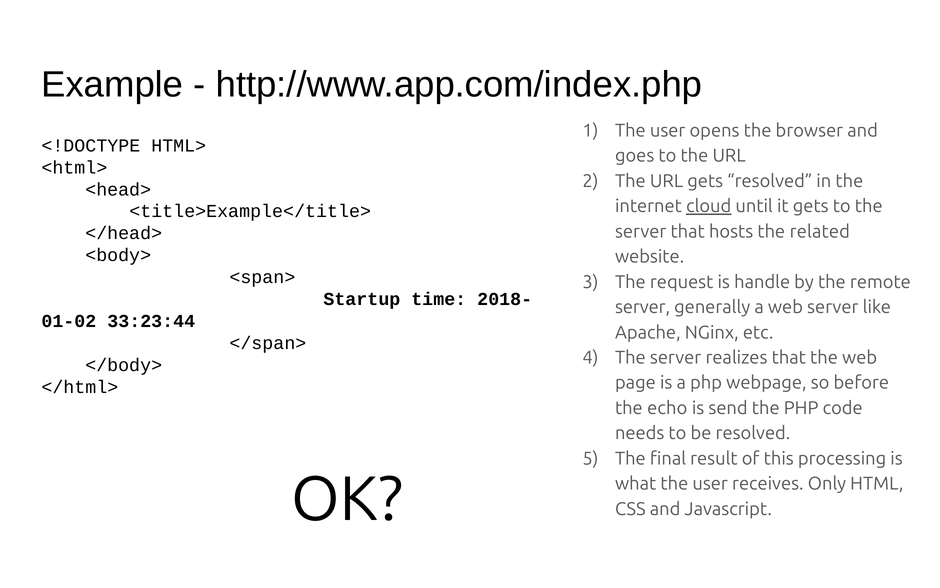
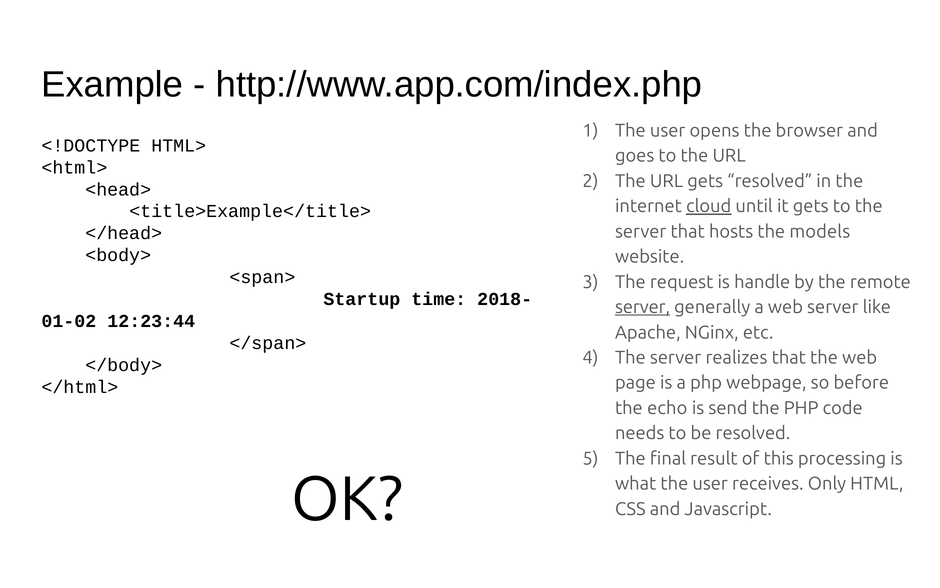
related: related -> models (820, 231)
server underline: none -> present (643, 307)
33:23:44: 33:23:44 -> 12:23:44 (151, 321)
